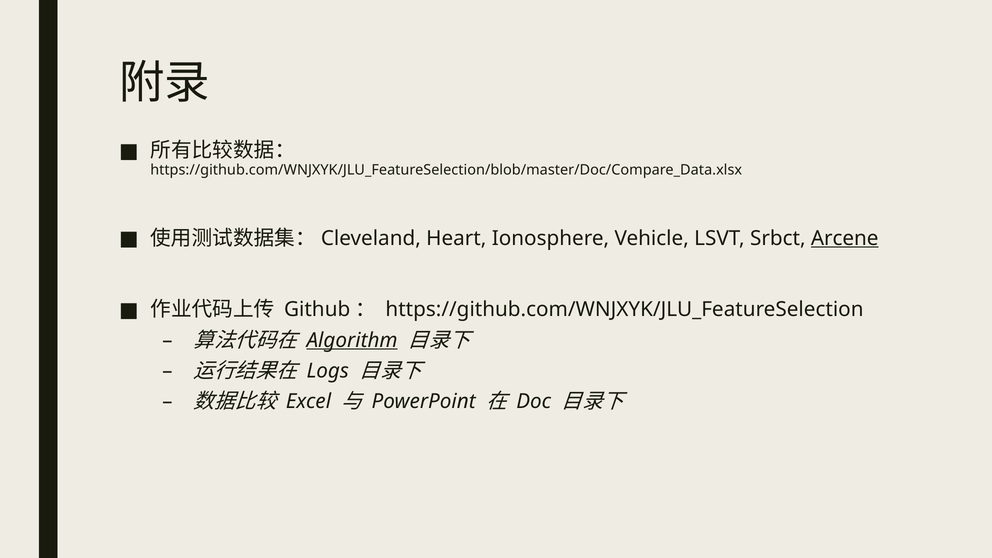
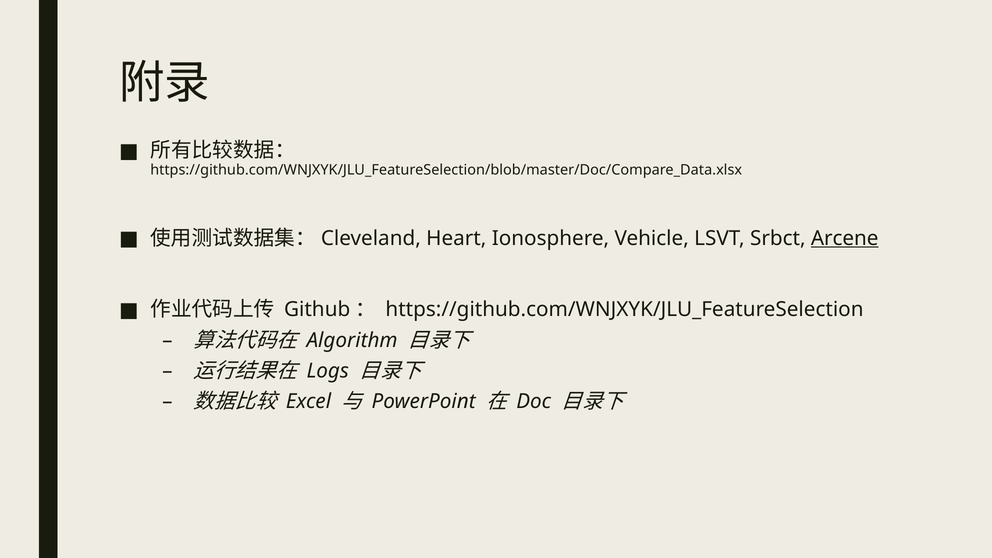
Algorithm underline: present -> none (352, 340)
